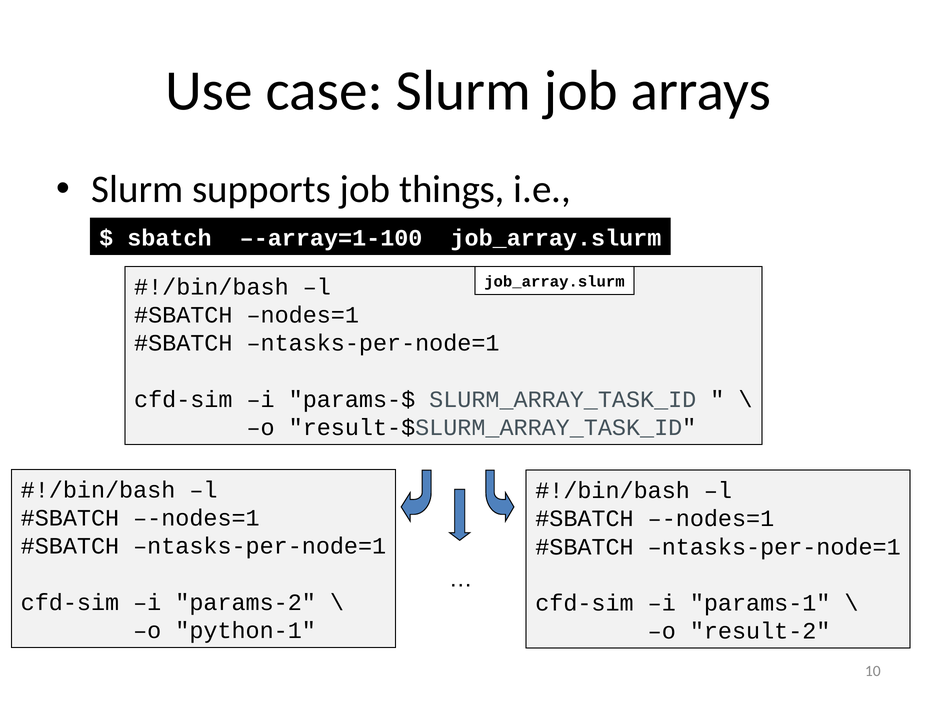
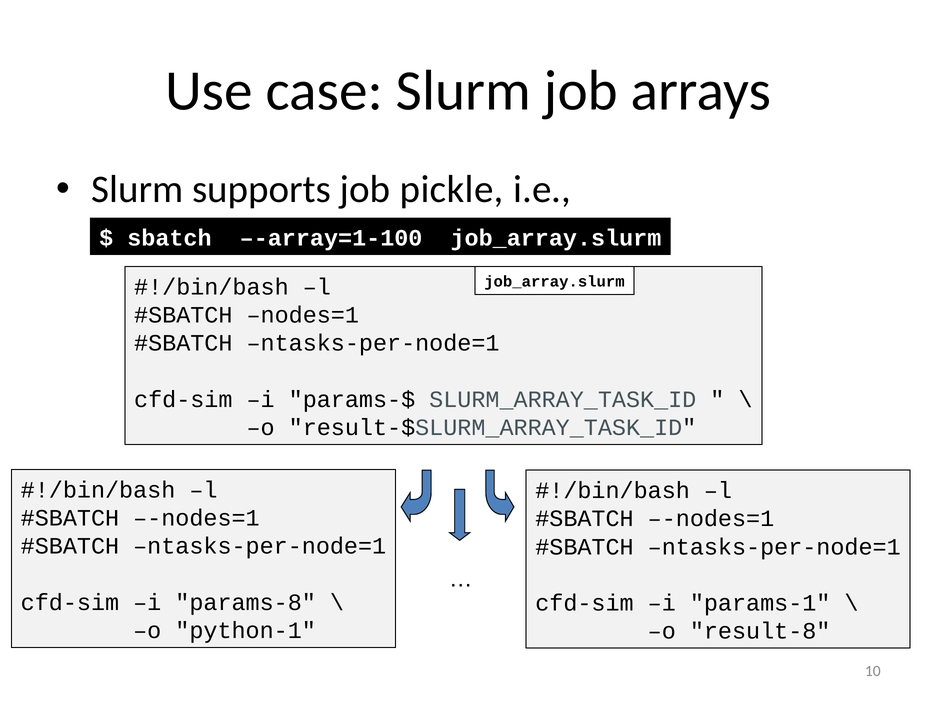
things: things -> pickle (452, 189)
params-2: params-2 -> params-8 (246, 602)
result-2: result-2 -> result-8 (760, 631)
